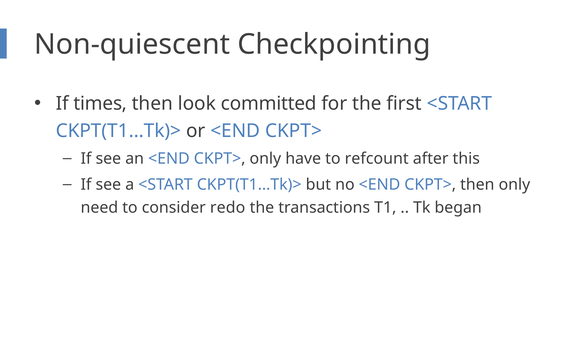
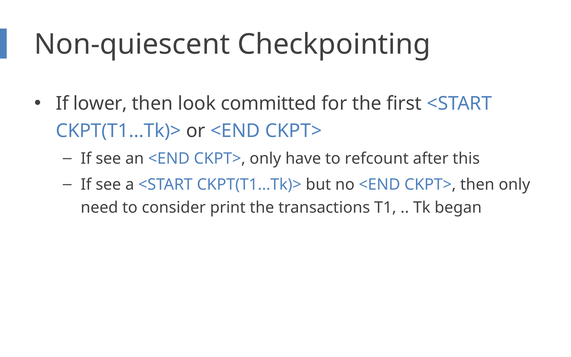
times: times -> lower (100, 103)
redo: redo -> print (228, 207)
